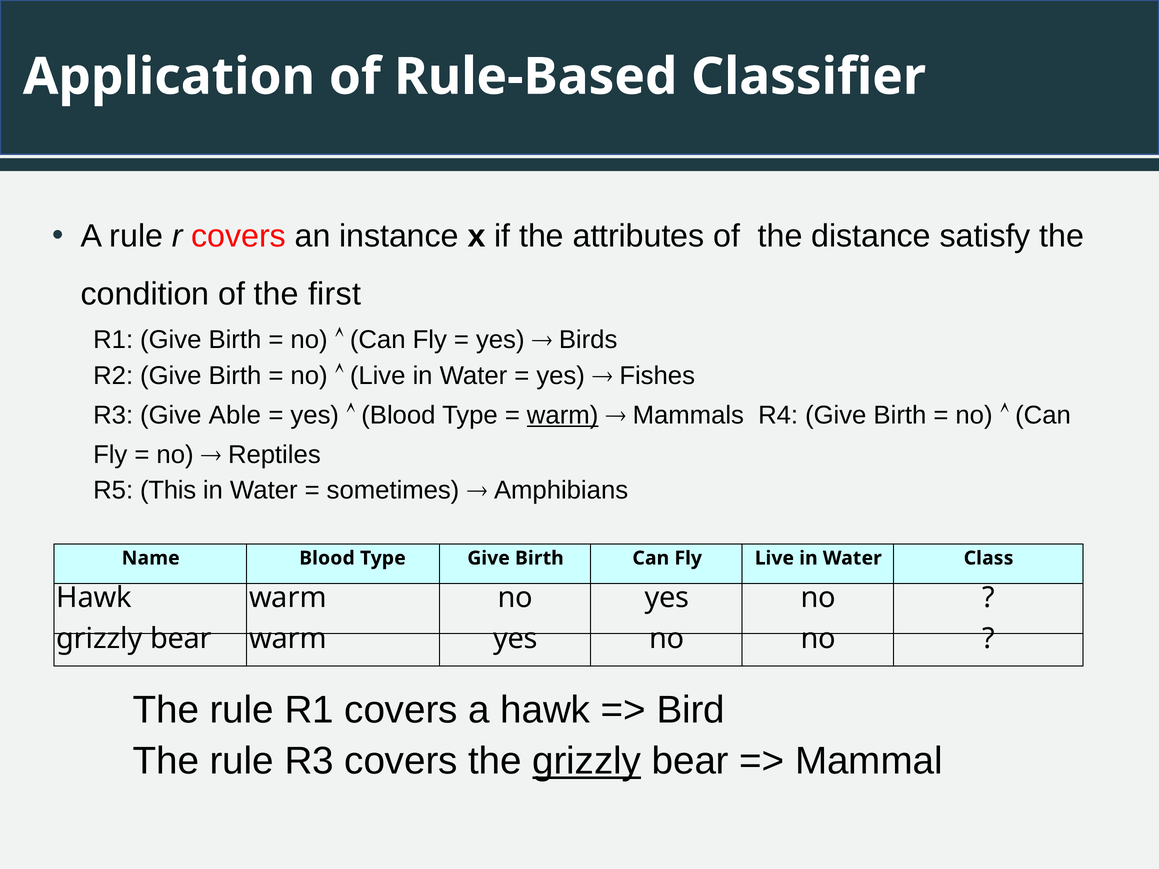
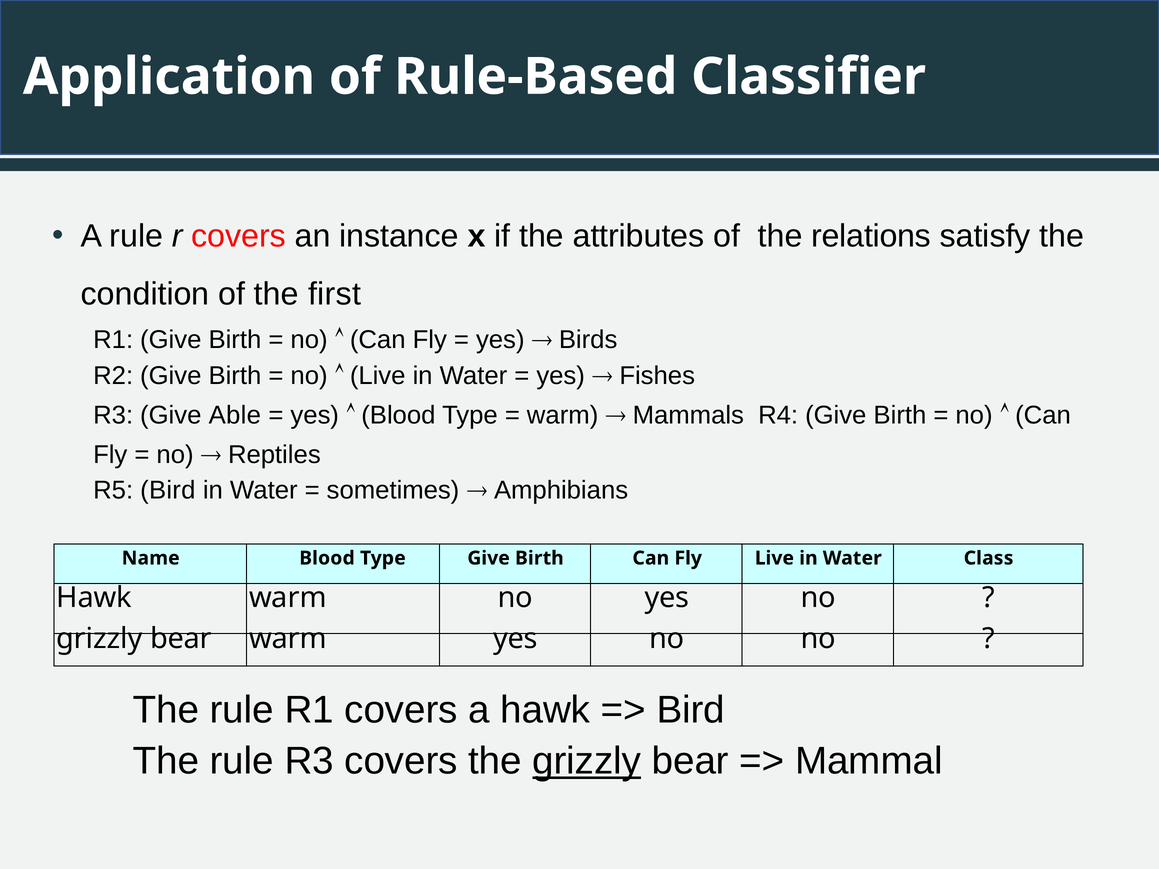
distance: distance -> relations (871, 236)
warm underline: present -> none (563, 415)
R5 This: This -> Bird (168, 491)
